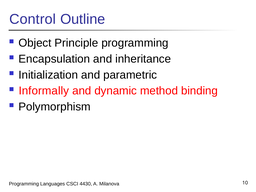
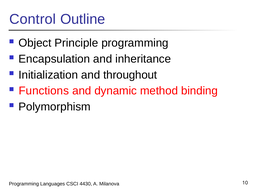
parametric: parametric -> throughout (130, 75)
Informally: Informally -> Functions (44, 91)
